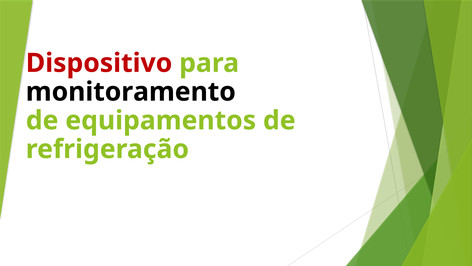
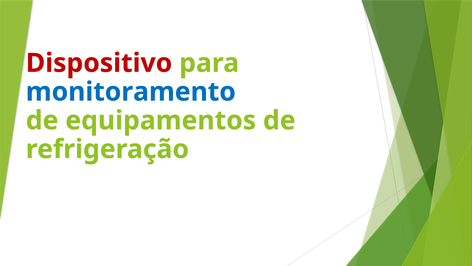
monitoramento colour: black -> blue (131, 92)
